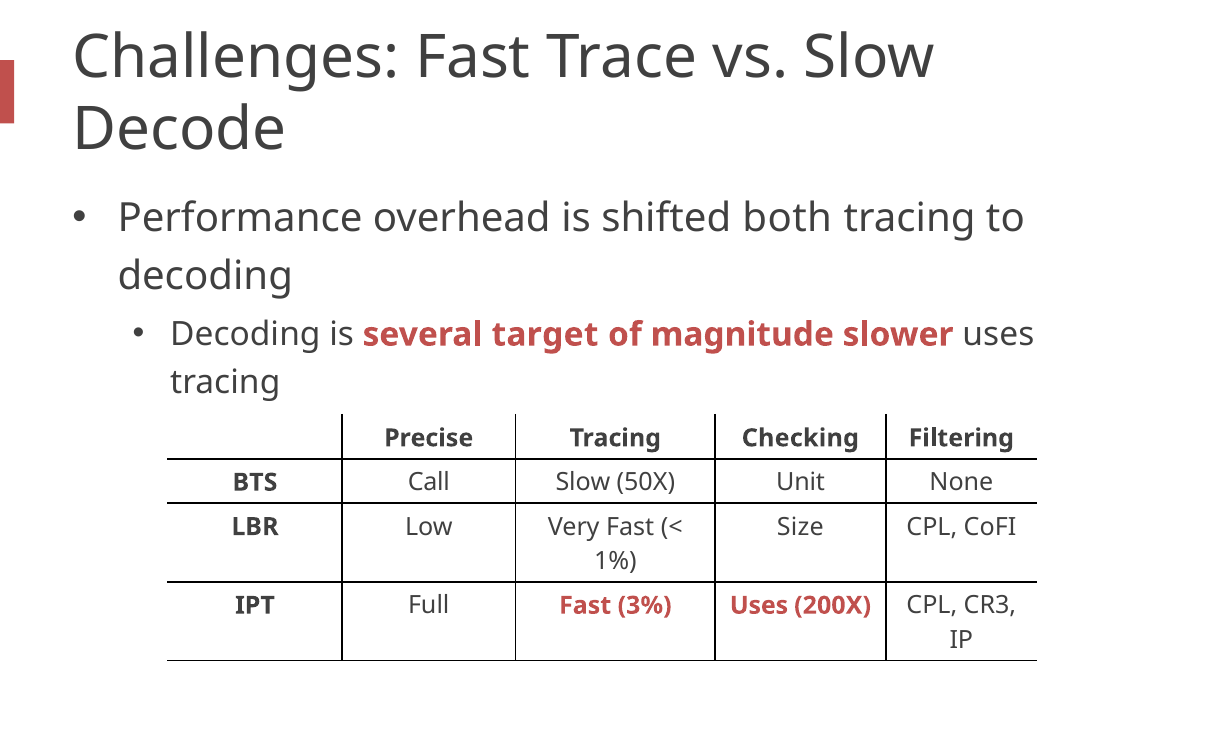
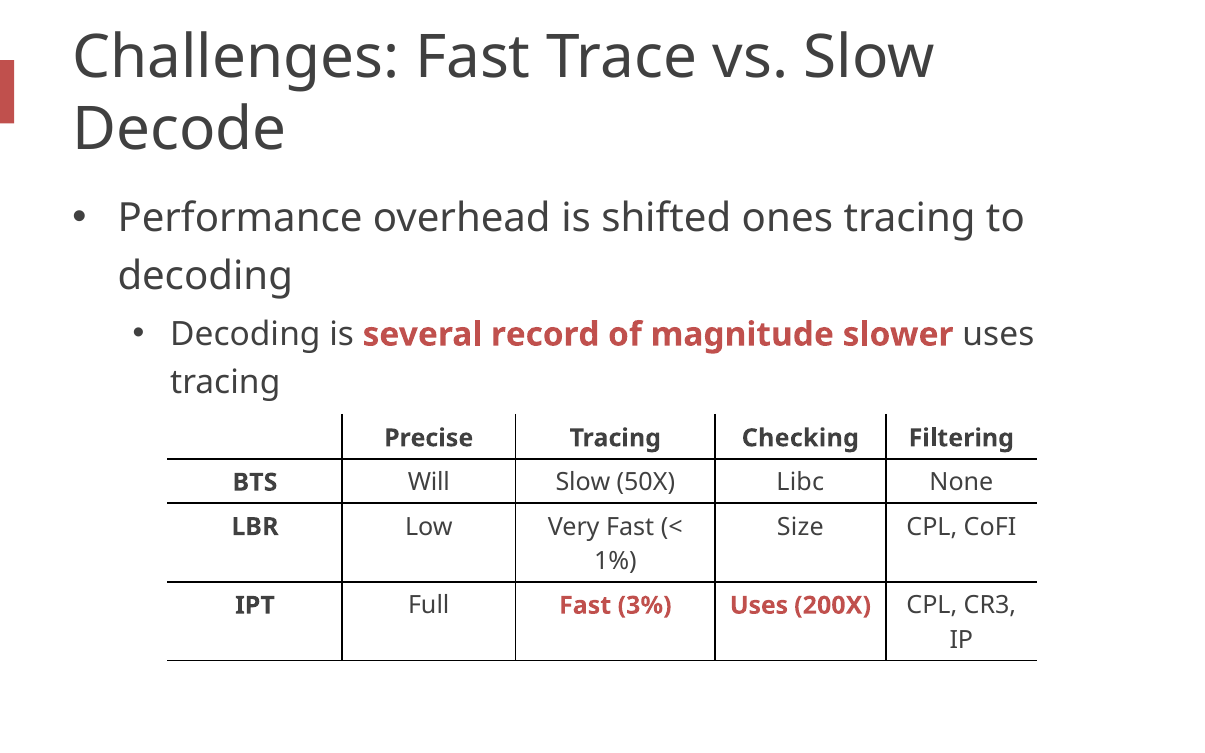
both: both -> ones (787, 218)
target: target -> record (545, 335)
Call: Call -> Will (429, 482)
Unit: Unit -> Libc (800, 482)
